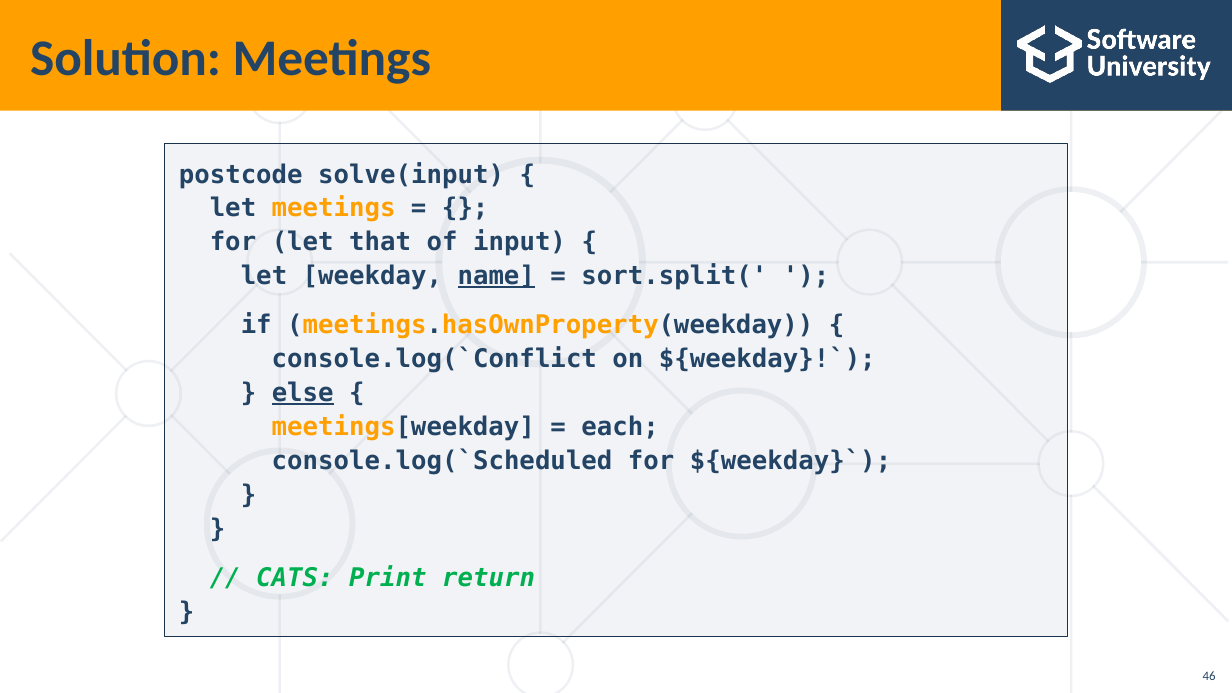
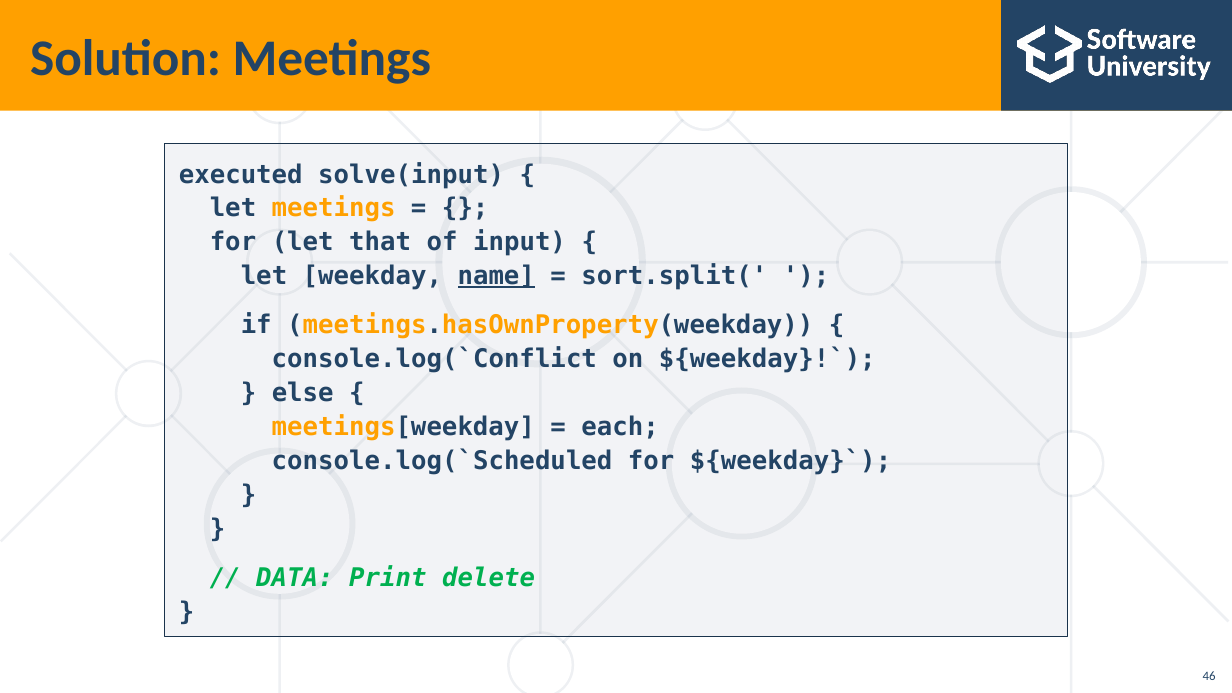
postcode: postcode -> executed (241, 175)
else underline: present -> none (303, 393)
CATS: CATS -> DATA (295, 578)
return: return -> delete (489, 578)
